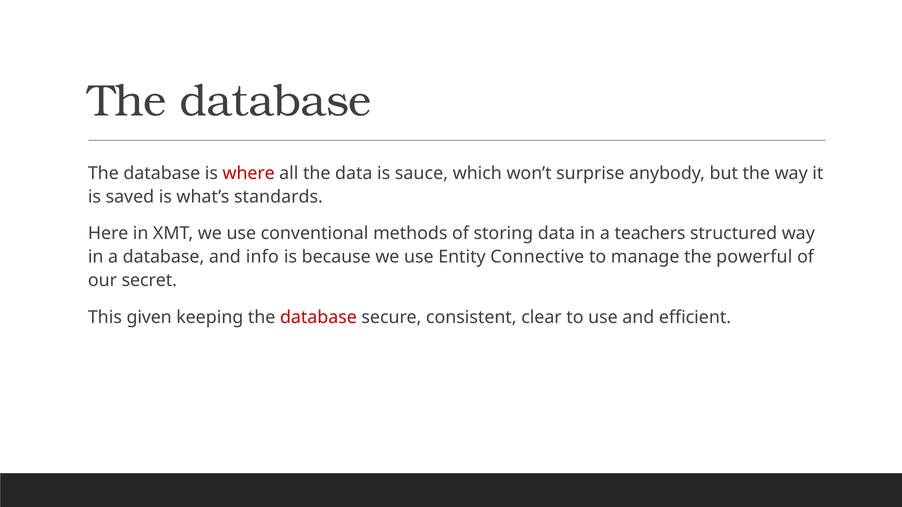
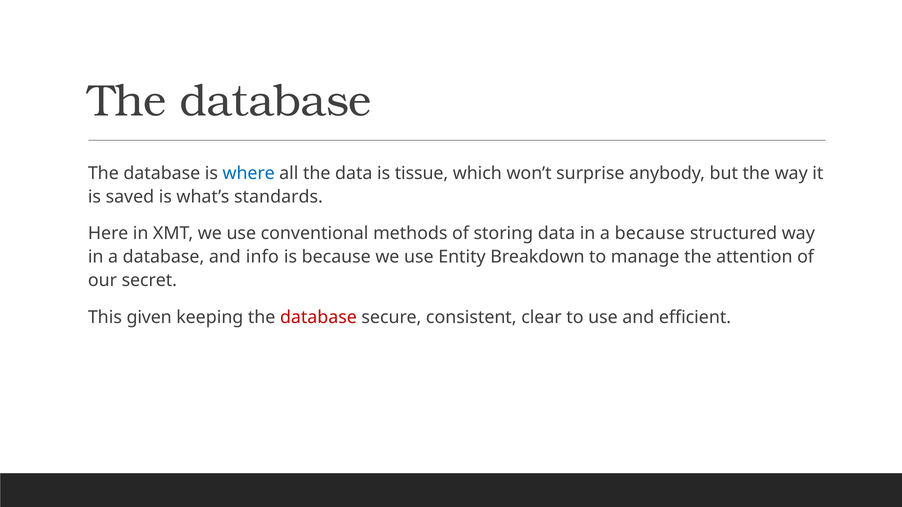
where colour: red -> blue (249, 173)
sauce: sauce -> tissue (421, 173)
a teachers: teachers -> because (650, 234)
Connective: Connective -> Breakdown (537, 257)
powerful: powerful -> attention (754, 257)
